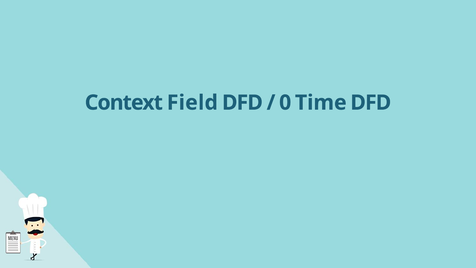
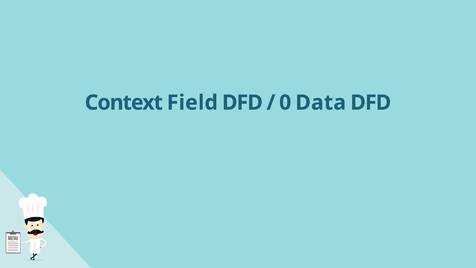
Time: Time -> Data (321, 103)
